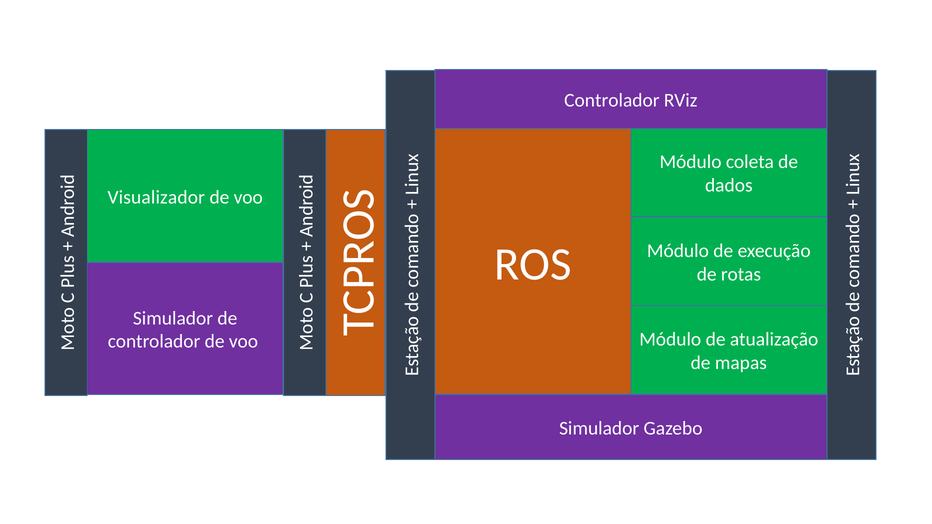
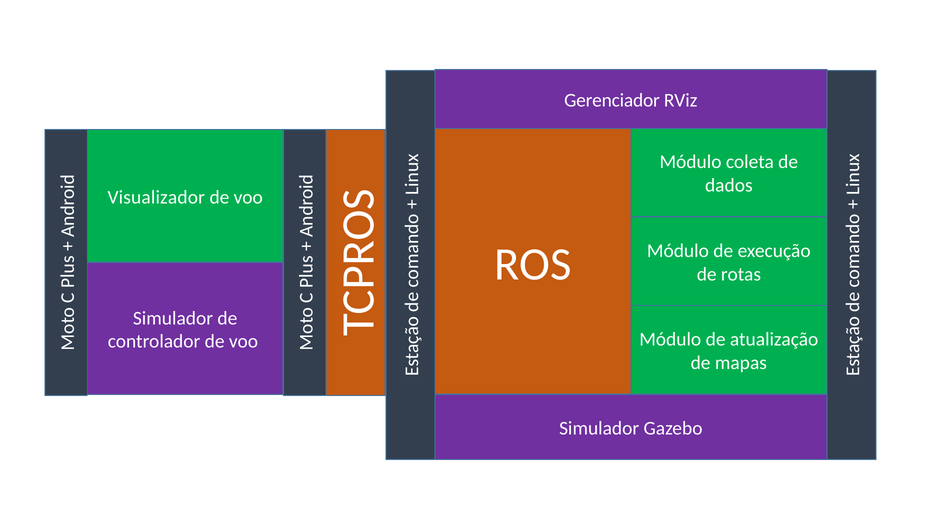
Controlador: Controlador -> Gerenciador (612, 100)
